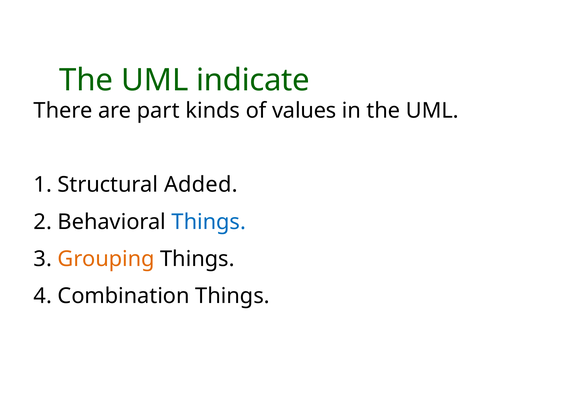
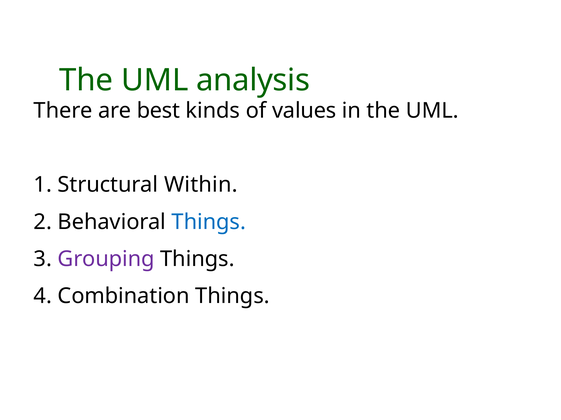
indicate: indicate -> analysis (253, 80)
part: part -> best (158, 111)
Added: Added -> Within (201, 185)
Grouping colour: orange -> purple (106, 259)
